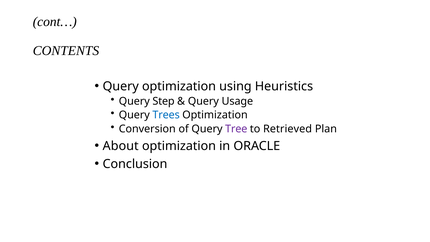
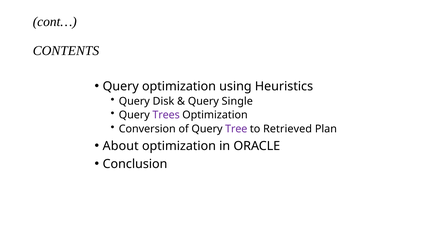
Step: Step -> Disk (163, 101)
Usage: Usage -> Single (237, 101)
Trees colour: blue -> purple (166, 115)
